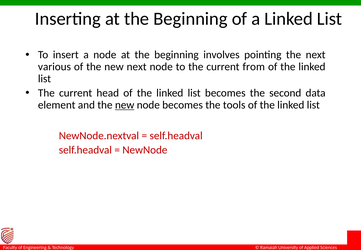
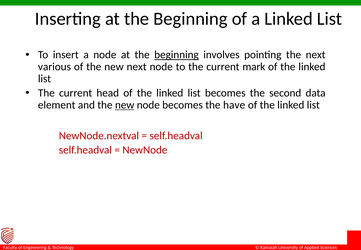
beginning underline: none -> present (176, 55)
from: from -> mark (254, 67)
tools: tools -> have (234, 105)
